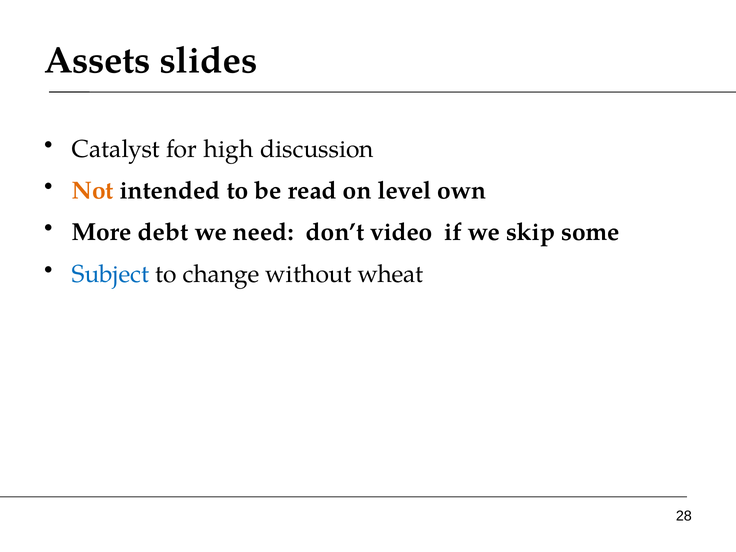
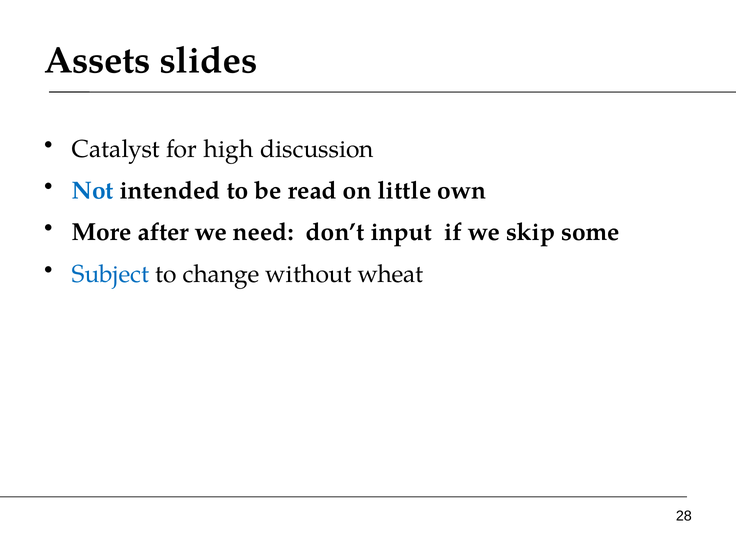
Not colour: orange -> blue (93, 191)
level: level -> little (405, 191)
debt: debt -> after (163, 232)
video: video -> input (401, 232)
